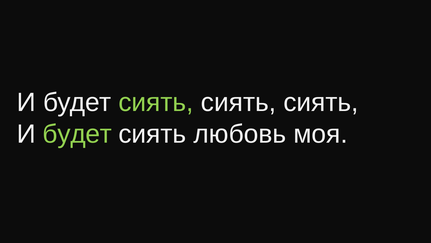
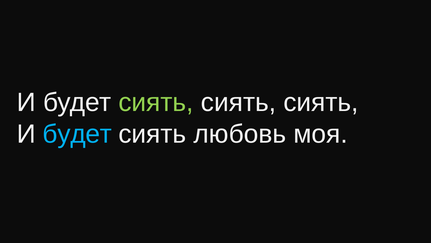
будет colour: light green -> light blue (77, 134)
